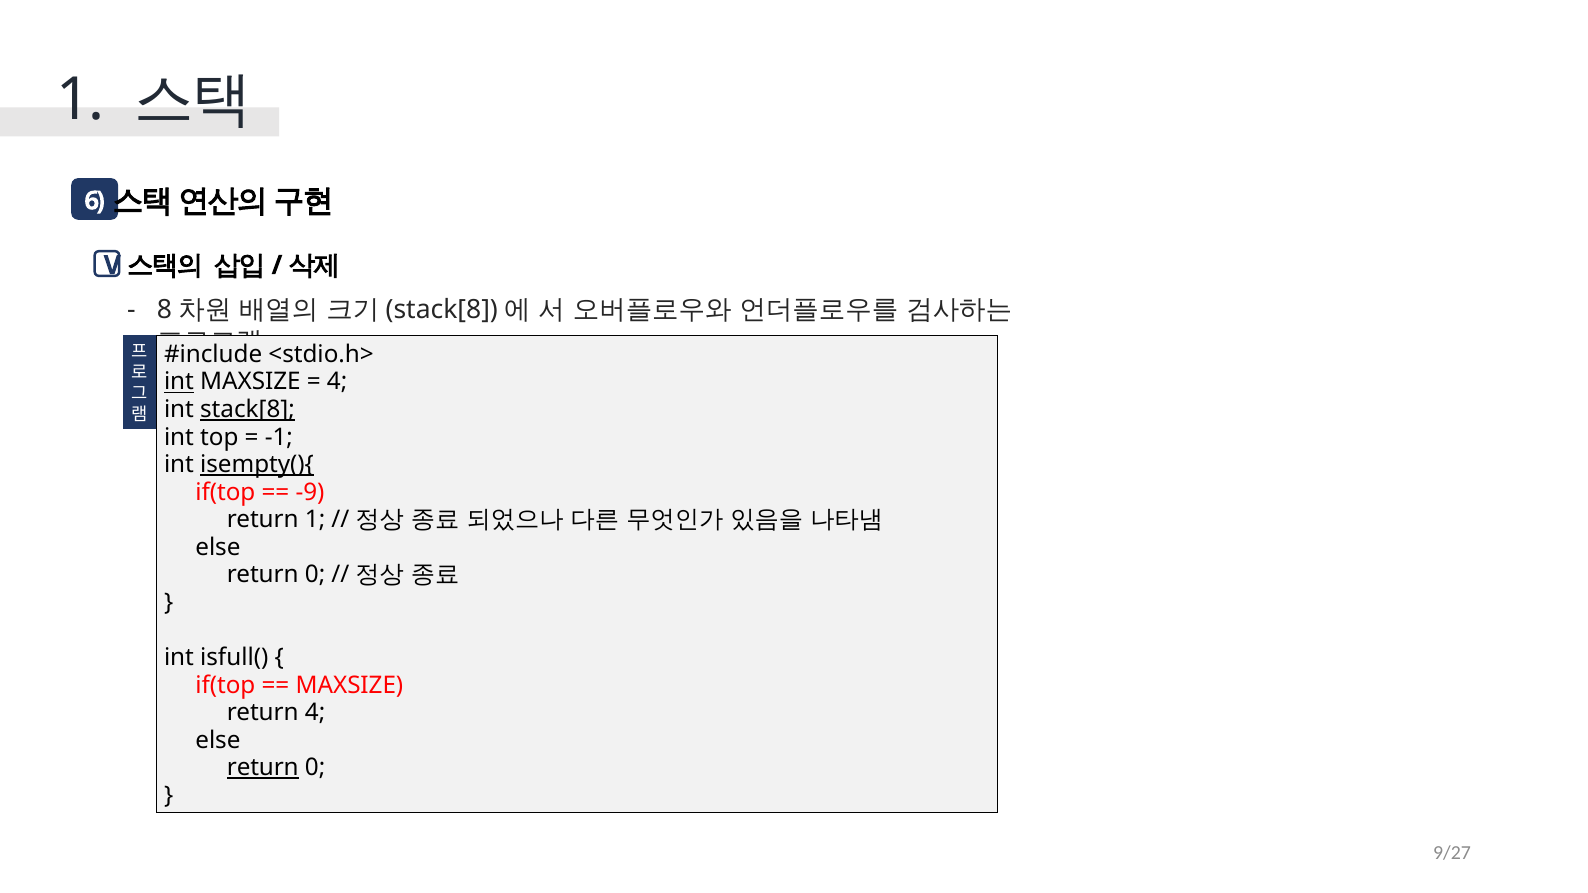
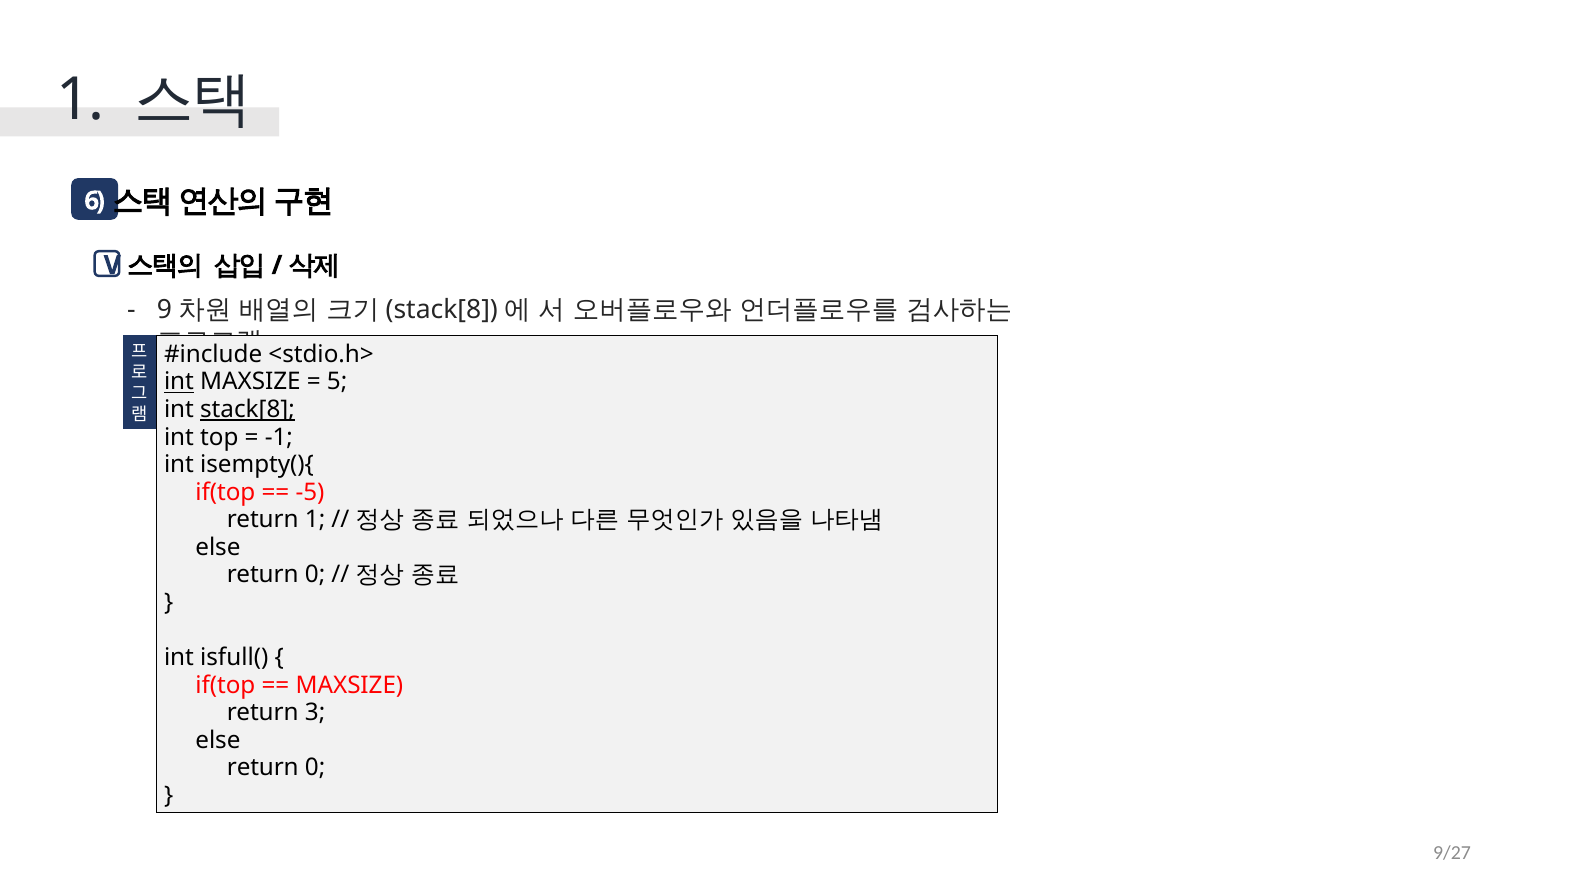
8: 8 -> 9 (164, 310)
4: 4 -> 5 (337, 382)
isempty(){ underline: present -> none (257, 465)
-9: -9 -> -5 (310, 492)
return 4: 4 -> 3 (315, 713)
return underline: present -> none (263, 768)
